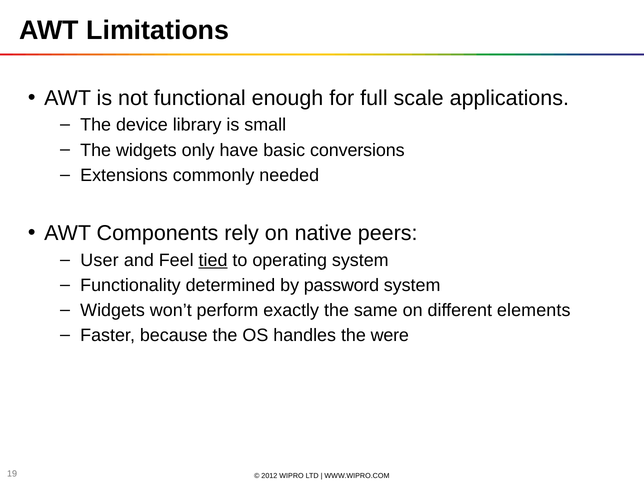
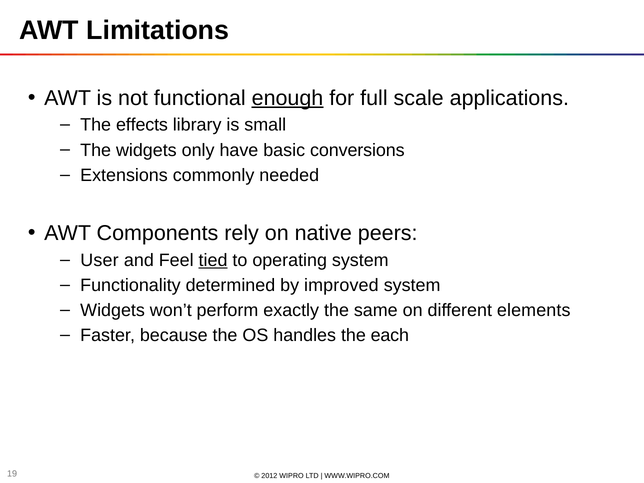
enough underline: none -> present (288, 98)
device: device -> effects (142, 125)
password: password -> improved (341, 285)
were: were -> each (390, 335)
